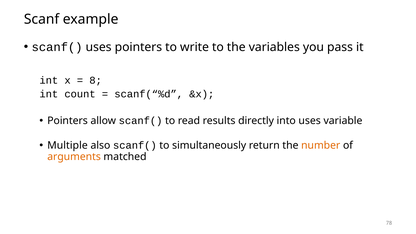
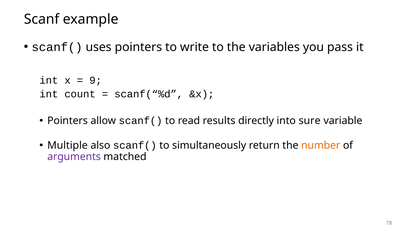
8: 8 -> 9 (96, 81)
into uses: uses -> sure (310, 121)
arguments colour: orange -> purple (74, 157)
